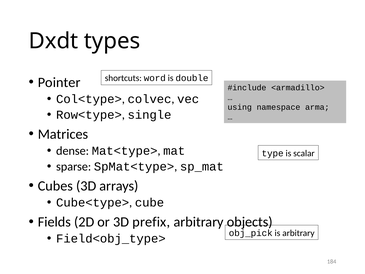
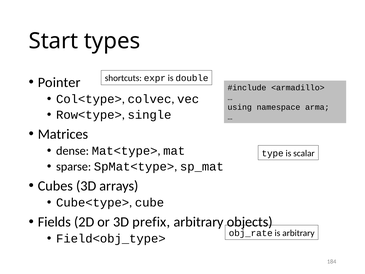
Dxdt: Dxdt -> Start (53, 41)
word: word -> expr (155, 78)
obj_pick: obj_pick -> obj_rate (251, 233)
